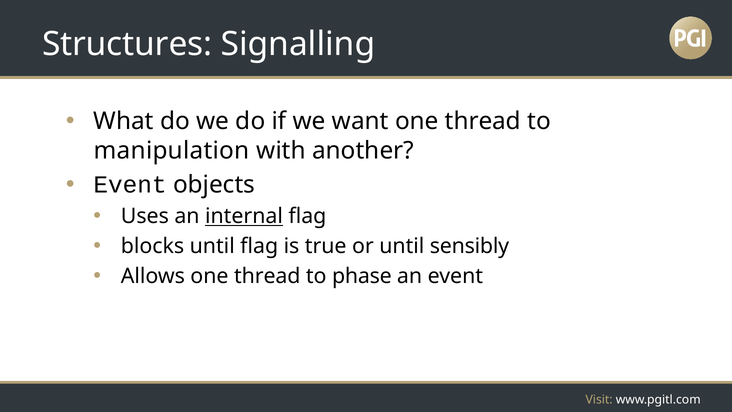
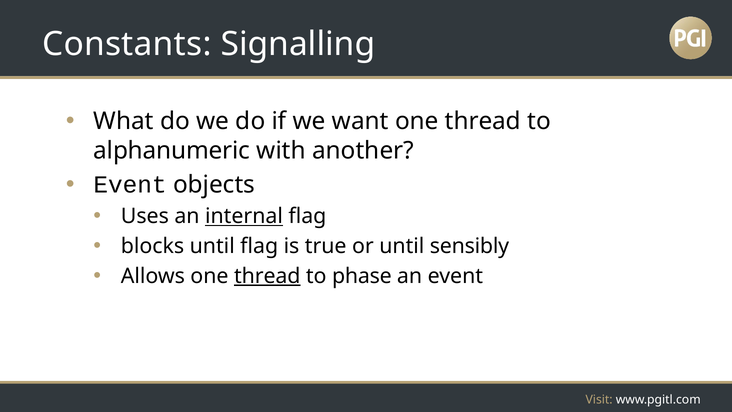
Structures: Structures -> Constants (127, 44)
manipulation: manipulation -> alphanumeric (172, 150)
thread underline: none -> present (267, 276)
